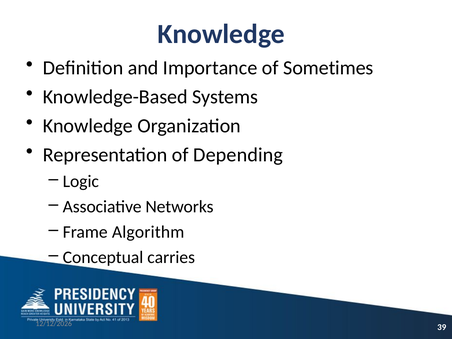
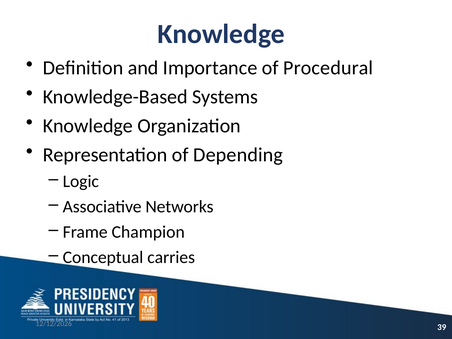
Sometimes: Sometimes -> Procedural (328, 68)
Algorithm: Algorithm -> Champion (148, 232)
